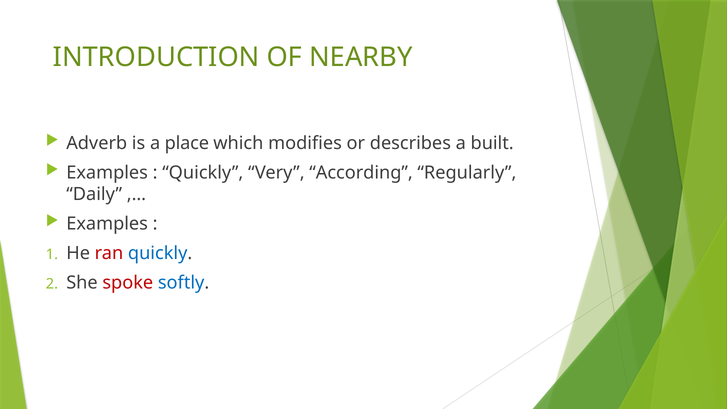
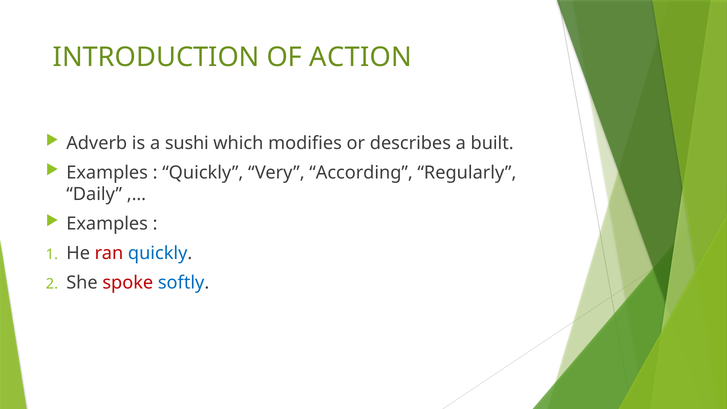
NEARBY: NEARBY -> ACTION (361, 57)
place: place -> sushi (187, 143)
